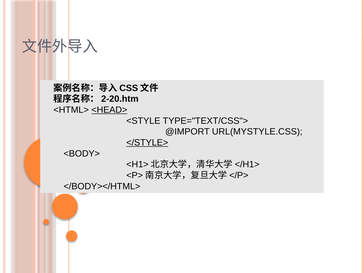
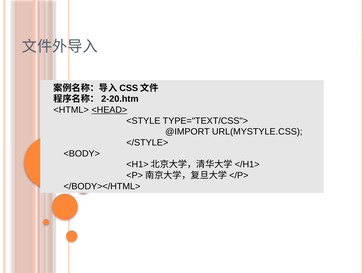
</STYLE> underline: present -> none (147, 143)
